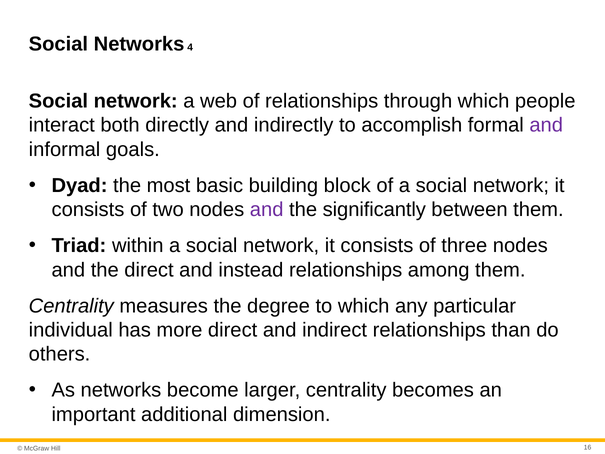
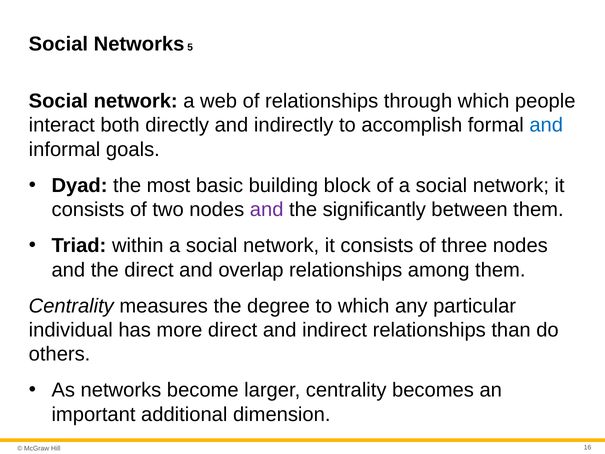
4: 4 -> 5 (190, 47)
and colour: purple -> blue (546, 125)
instead: instead -> overlap (251, 270)
